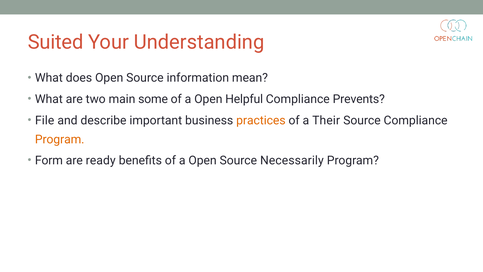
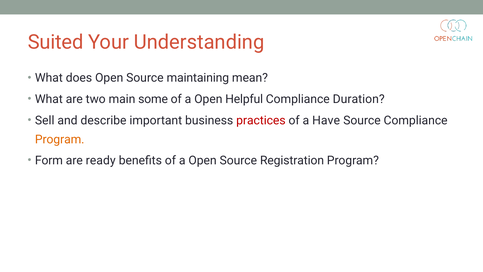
information: information -> maintaining (198, 78)
Prevents: Prevents -> Duration (359, 99)
File: File -> Sell (45, 120)
practices colour: orange -> red (261, 120)
Their: Their -> Have (326, 120)
Necessarily: Necessarily -> Registration (292, 160)
